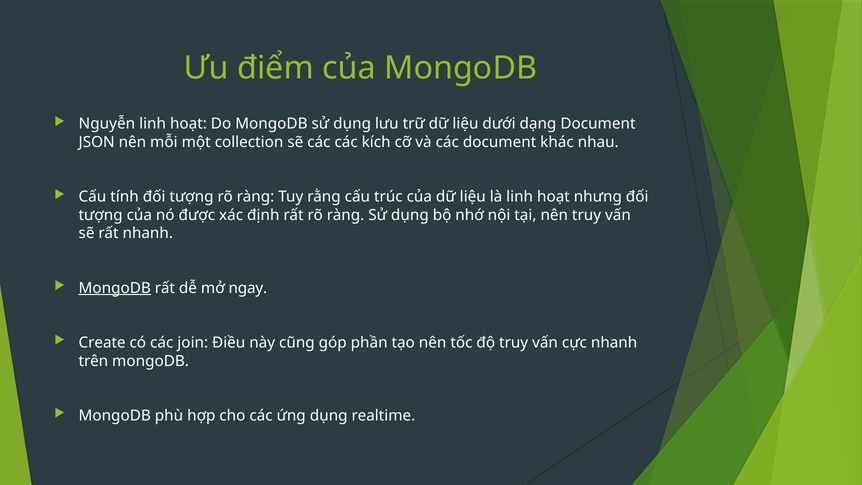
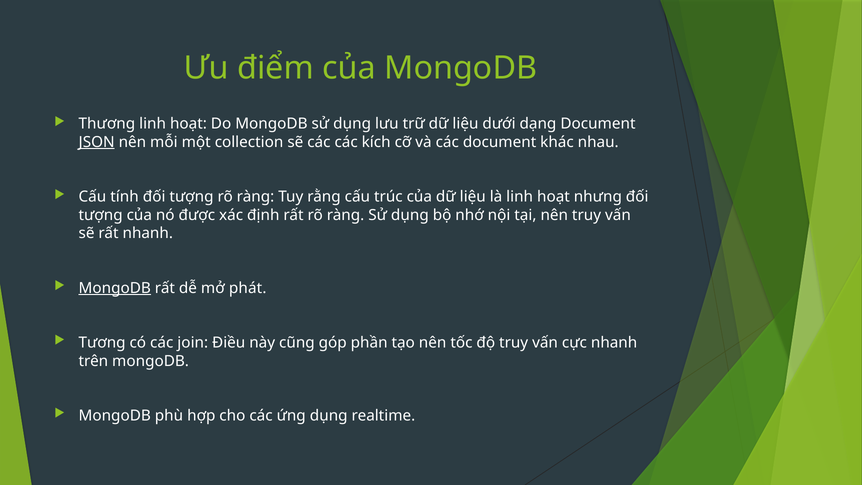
Nguyễn: Nguyễn -> Thương (107, 124)
JSON underline: none -> present (97, 142)
ngay: ngay -> phát (248, 288)
Create: Create -> Tương (102, 343)
